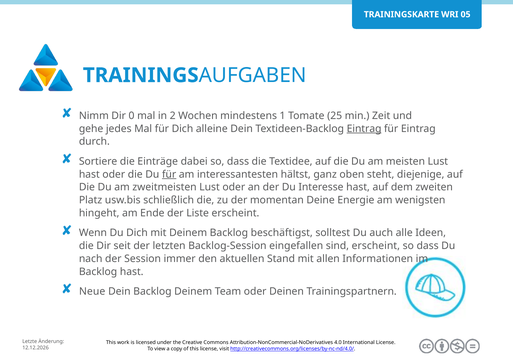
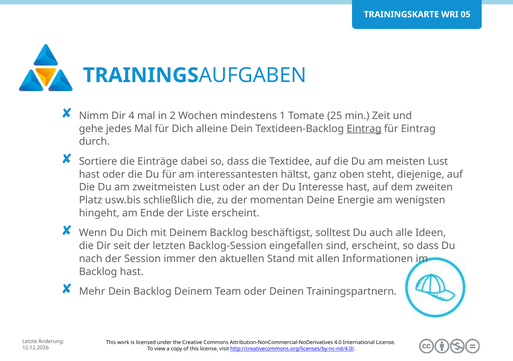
0: 0 -> 4 (131, 116)
für underline: present -> none (169, 174)
Neue: Neue -> Mehr (92, 292)
